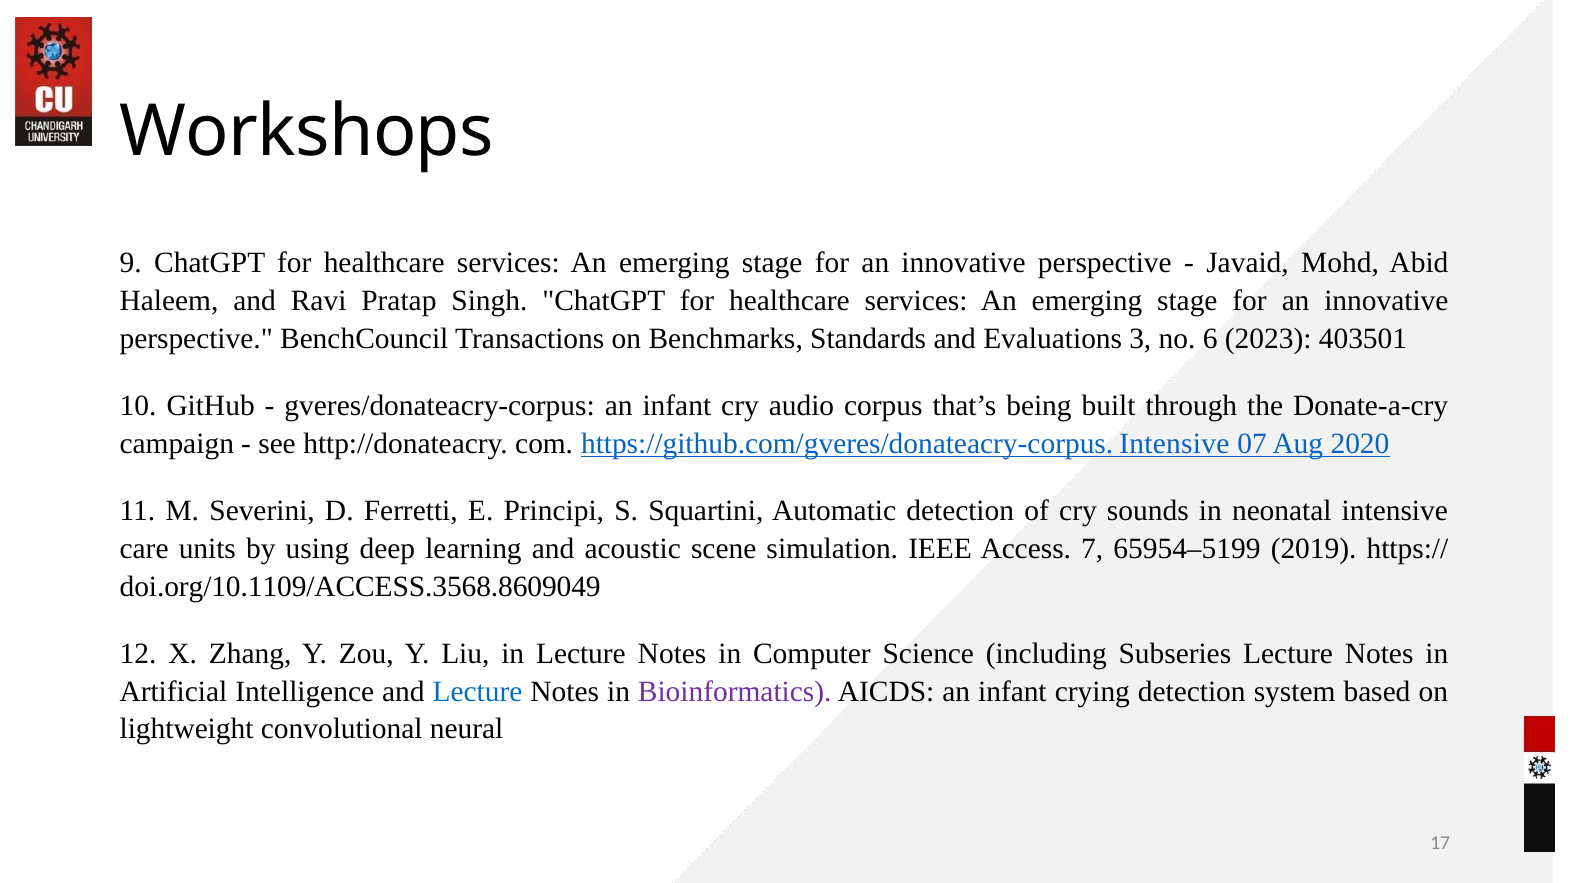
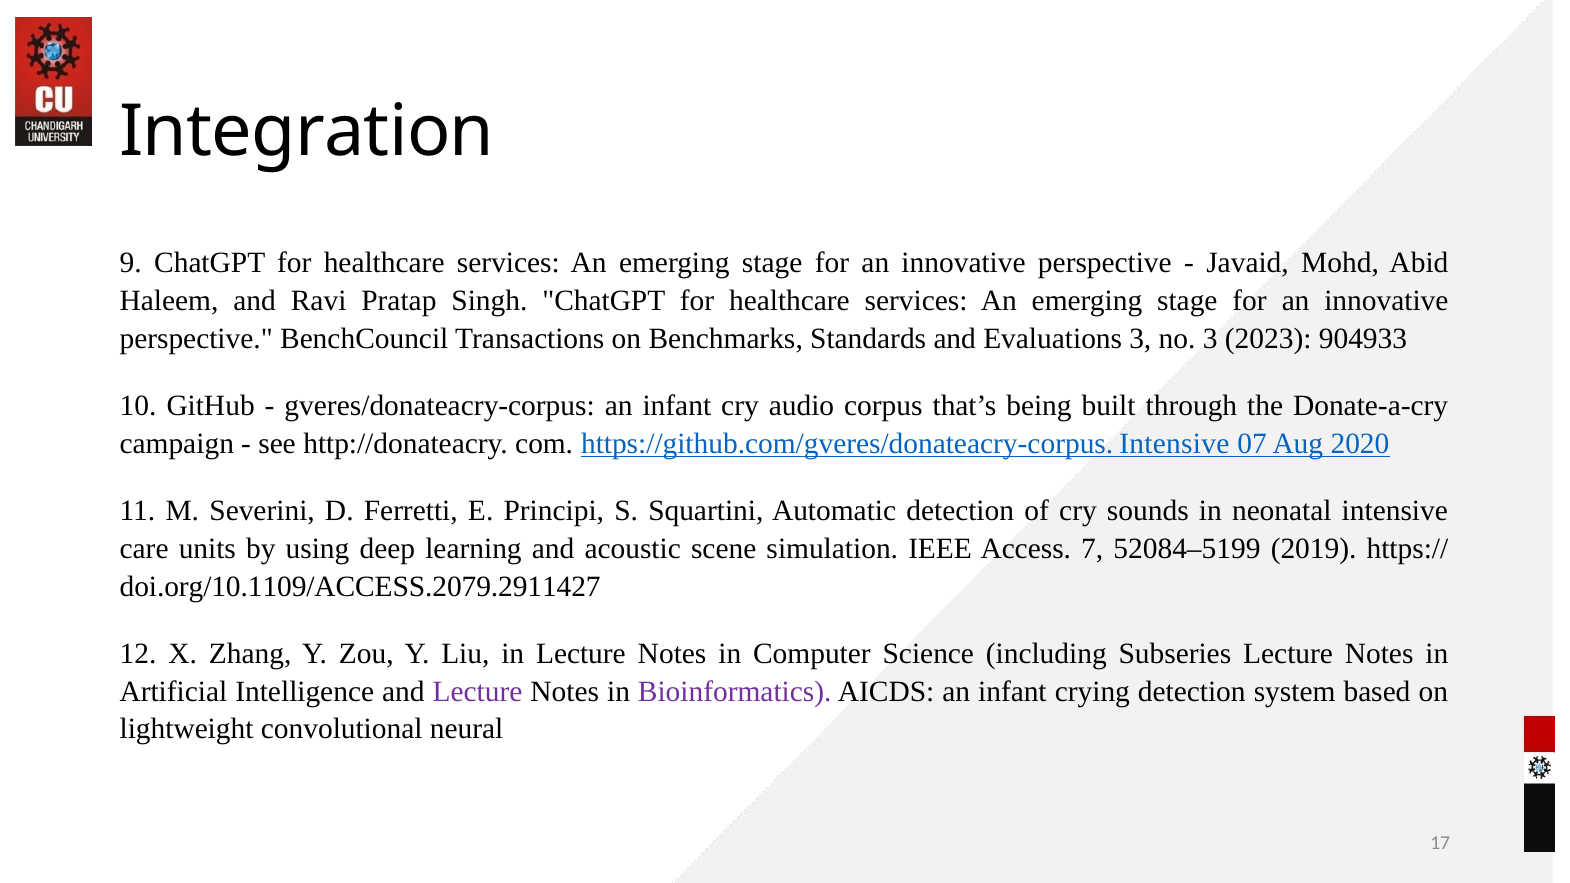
Workshops: Workshops -> Integration (307, 132)
no 6: 6 -> 3 (1210, 339)
403501: 403501 -> 904933 (1363, 339)
65954–5199: 65954–5199 -> 52084–5199 (1187, 549)
doi.org/10.1109/ACCESS.3568.8609049: doi.org/10.1109/ACCESS.3568.8609049 -> doi.org/10.1109/ACCESS.2079.2911427 (360, 586)
Lecture colour: blue -> purple (477, 691)
